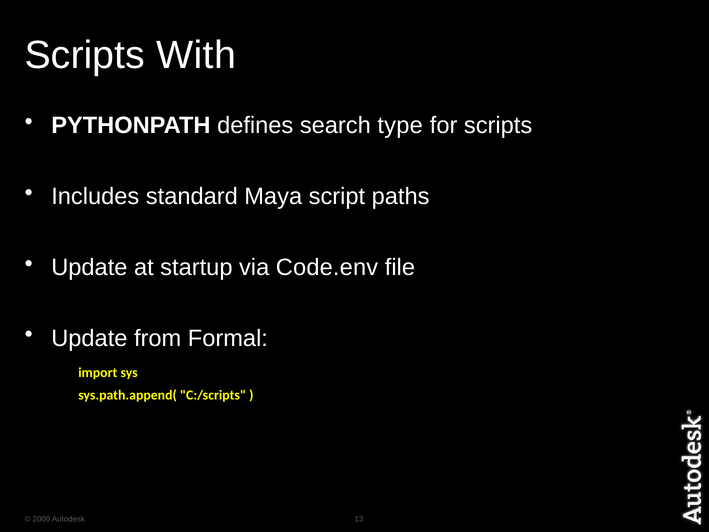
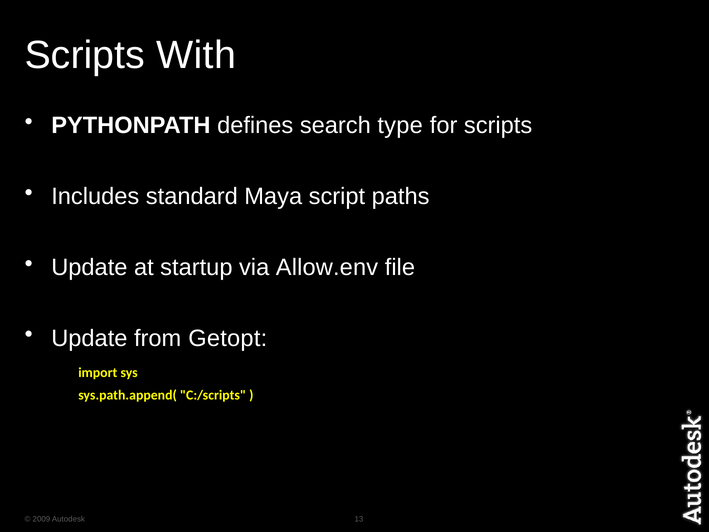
Code.env: Code.env -> Allow.env (327, 267)
Formal: Formal -> Getopt (228, 338)
